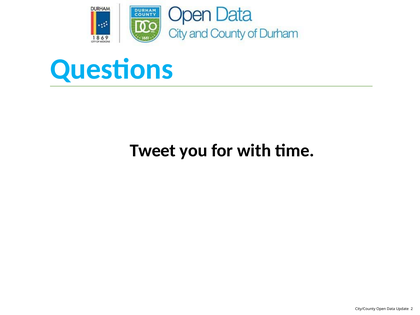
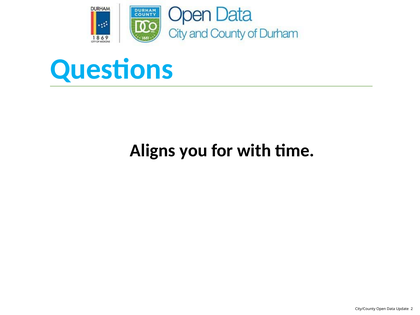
Tweet: Tweet -> Aligns (153, 151)
